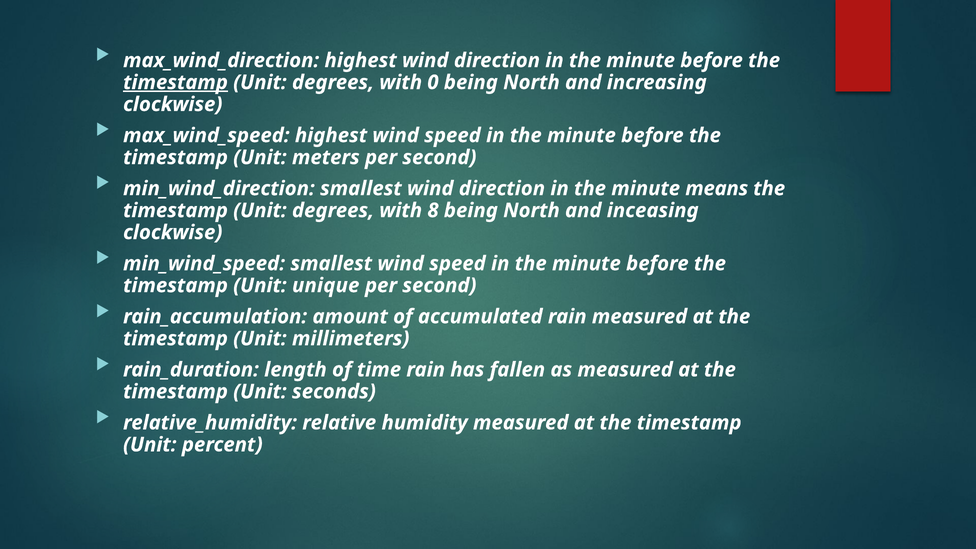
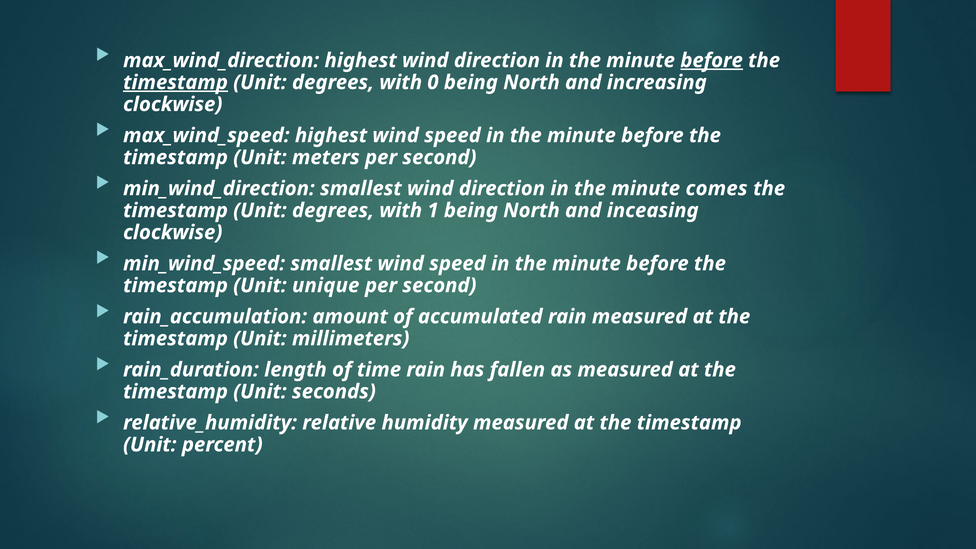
before underline: none -> present (712, 60)
means: means -> comes (717, 189)
8: 8 -> 1 (433, 210)
